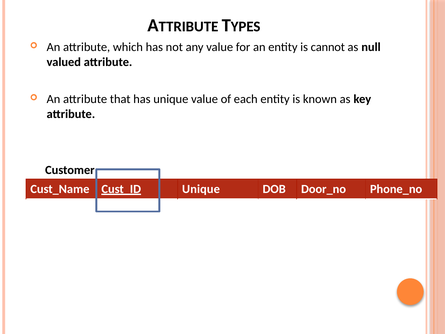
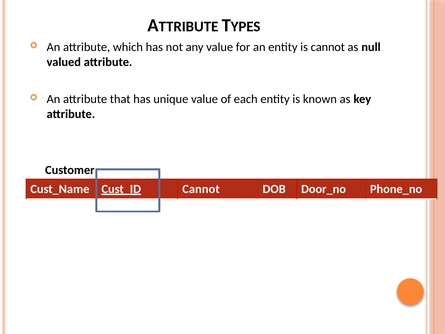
Unique: Unique -> Cannot (201, 189)
